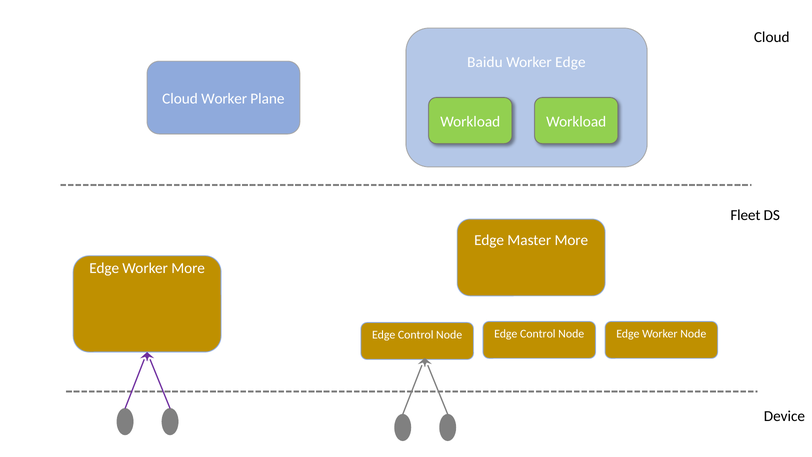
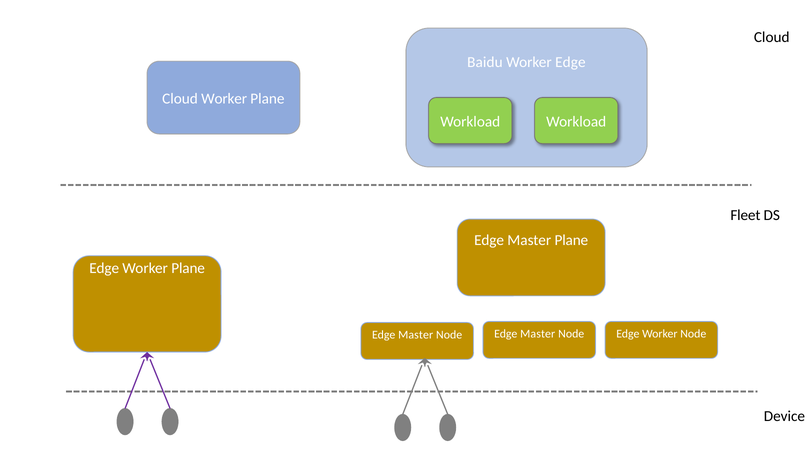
Master More: More -> Plane (571, 240)
Edge Worker More: More -> Plane (188, 268)
Control: Control -> Master (416, 334)
Node Edge Control: Control -> Master (538, 333)
